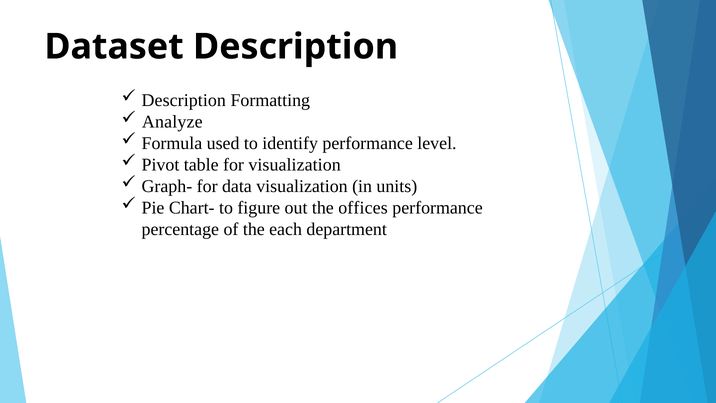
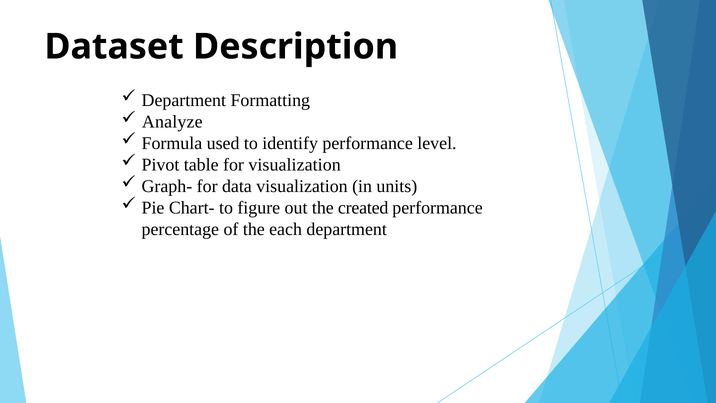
Description: Description -> Department (184, 100)
offices: offices -> created (363, 208)
